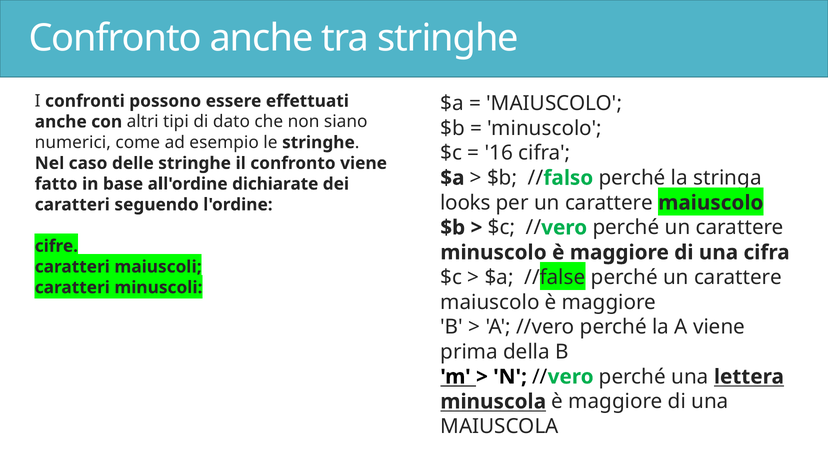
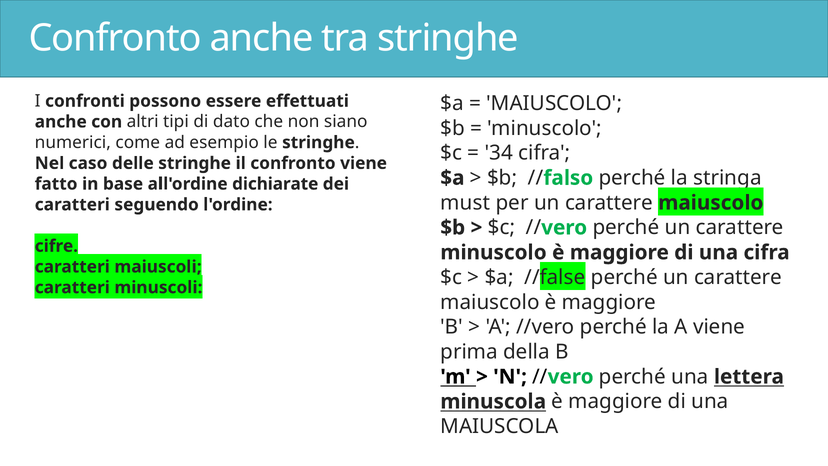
16: 16 -> 34 (499, 153)
looks: looks -> must (465, 203)
